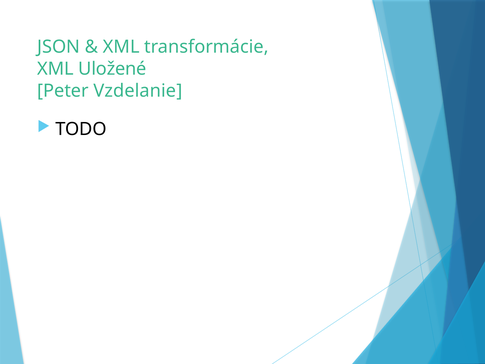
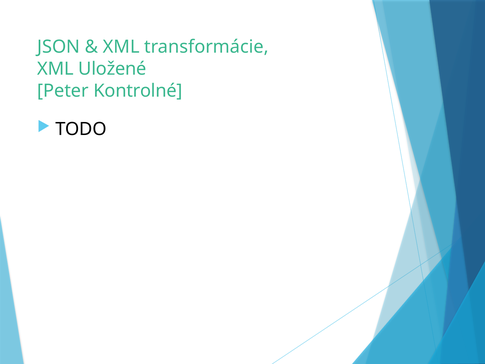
Vzdelanie: Vzdelanie -> Kontrolné (138, 91)
